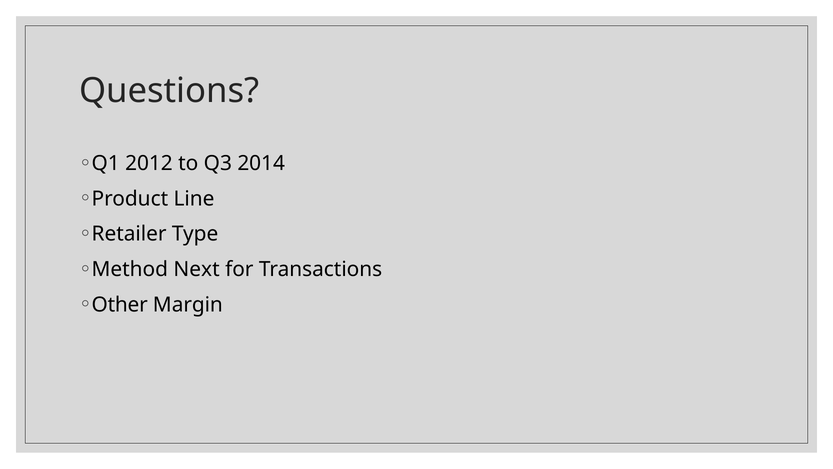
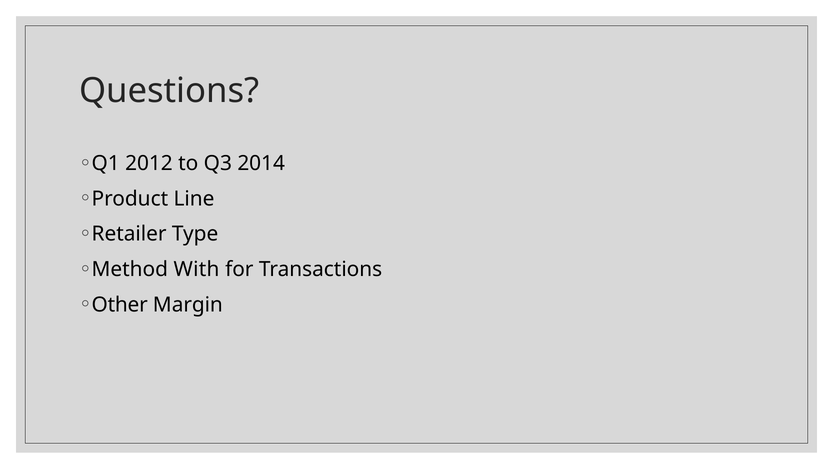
Next: Next -> With (196, 269)
